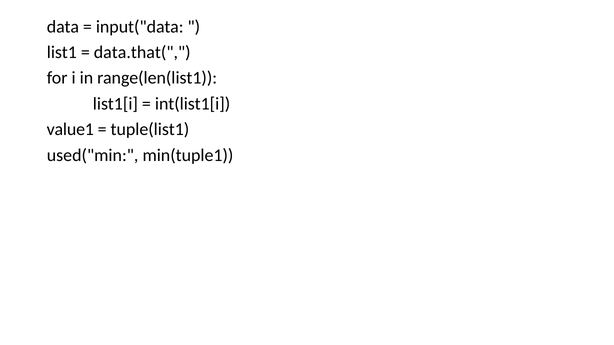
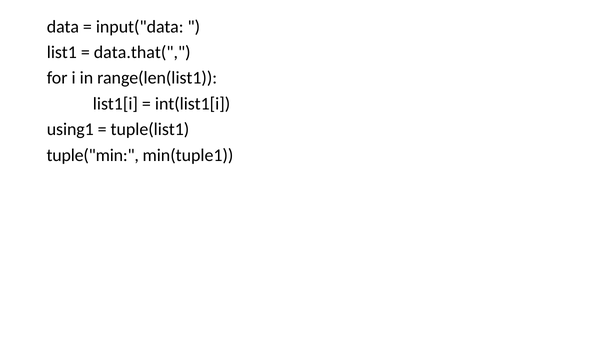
value1: value1 -> using1 (70, 130)
used("min: used("min -> tuple("min (93, 155)
